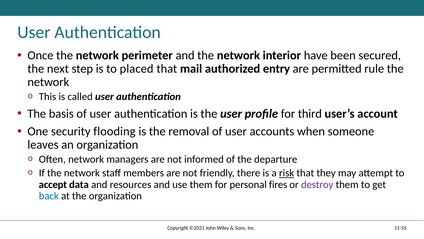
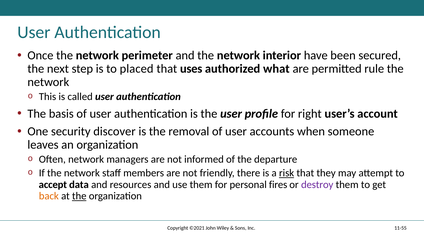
mail: mail -> uses (191, 69)
entry: entry -> what (276, 69)
third: third -> right (310, 113)
flooding: flooding -> discover (114, 131)
back colour: blue -> orange (49, 196)
the underline: none -> present (79, 196)
